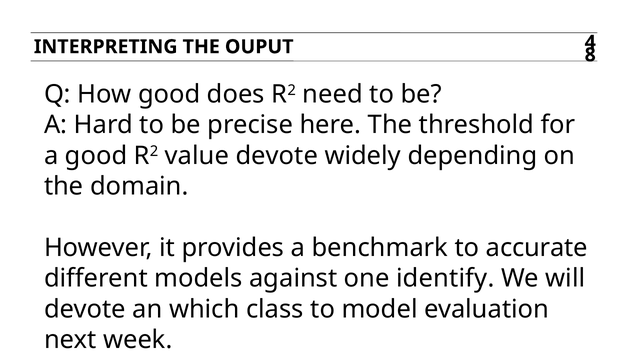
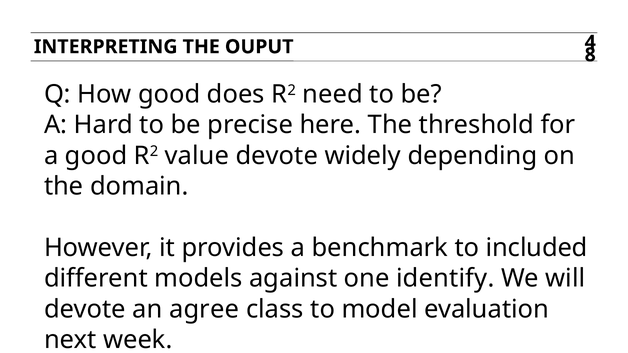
accurate: accurate -> included (537, 248)
which: which -> agree (204, 309)
